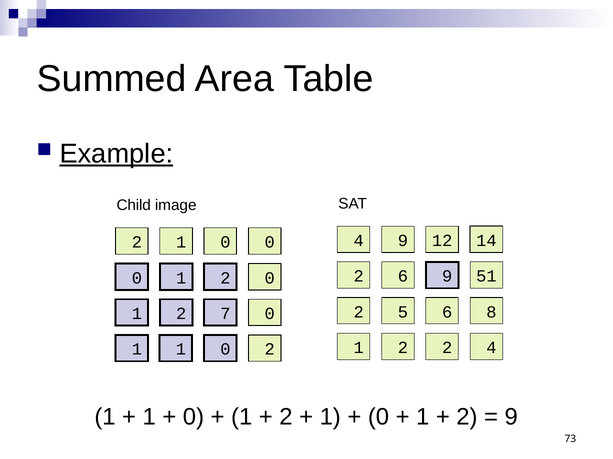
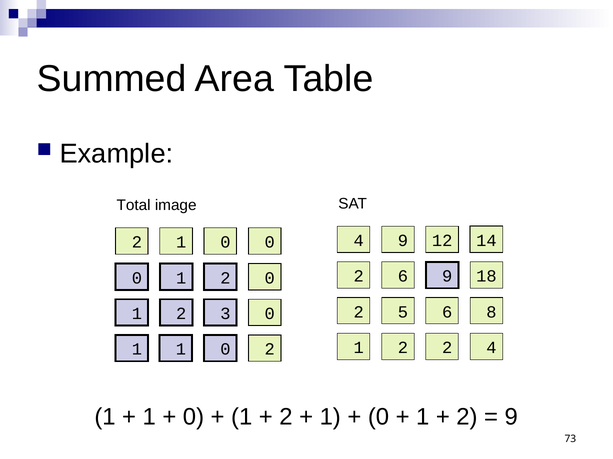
Example underline: present -> none (116, 154)
Child: Child -> Total (134, 206)
51: 51 -> 18 (486, 277)
7: 7 -> 3 (225, 314)
